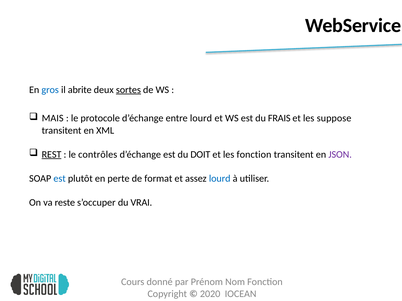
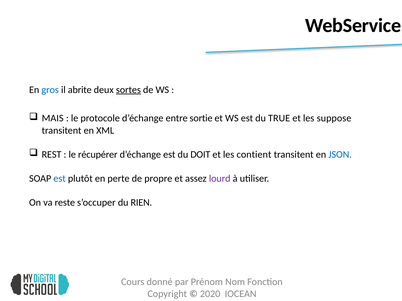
entre lourd: lourd -> sortie (201, 119)
FRAIS: FRAIS -> TRUE (279, 119)
REST underline: present -> none (52, 155)
contrôles: contrôles -> récupérer (98, 155)
les fonction: fonction -> contient (254, 155)
JSON colour: purple -> blue (340, 155)
format: format -> propre (158, 179)
lourd colour: blue -> purple (220, 179)
VRAI: VRAI -> RIEN (141, 203)
